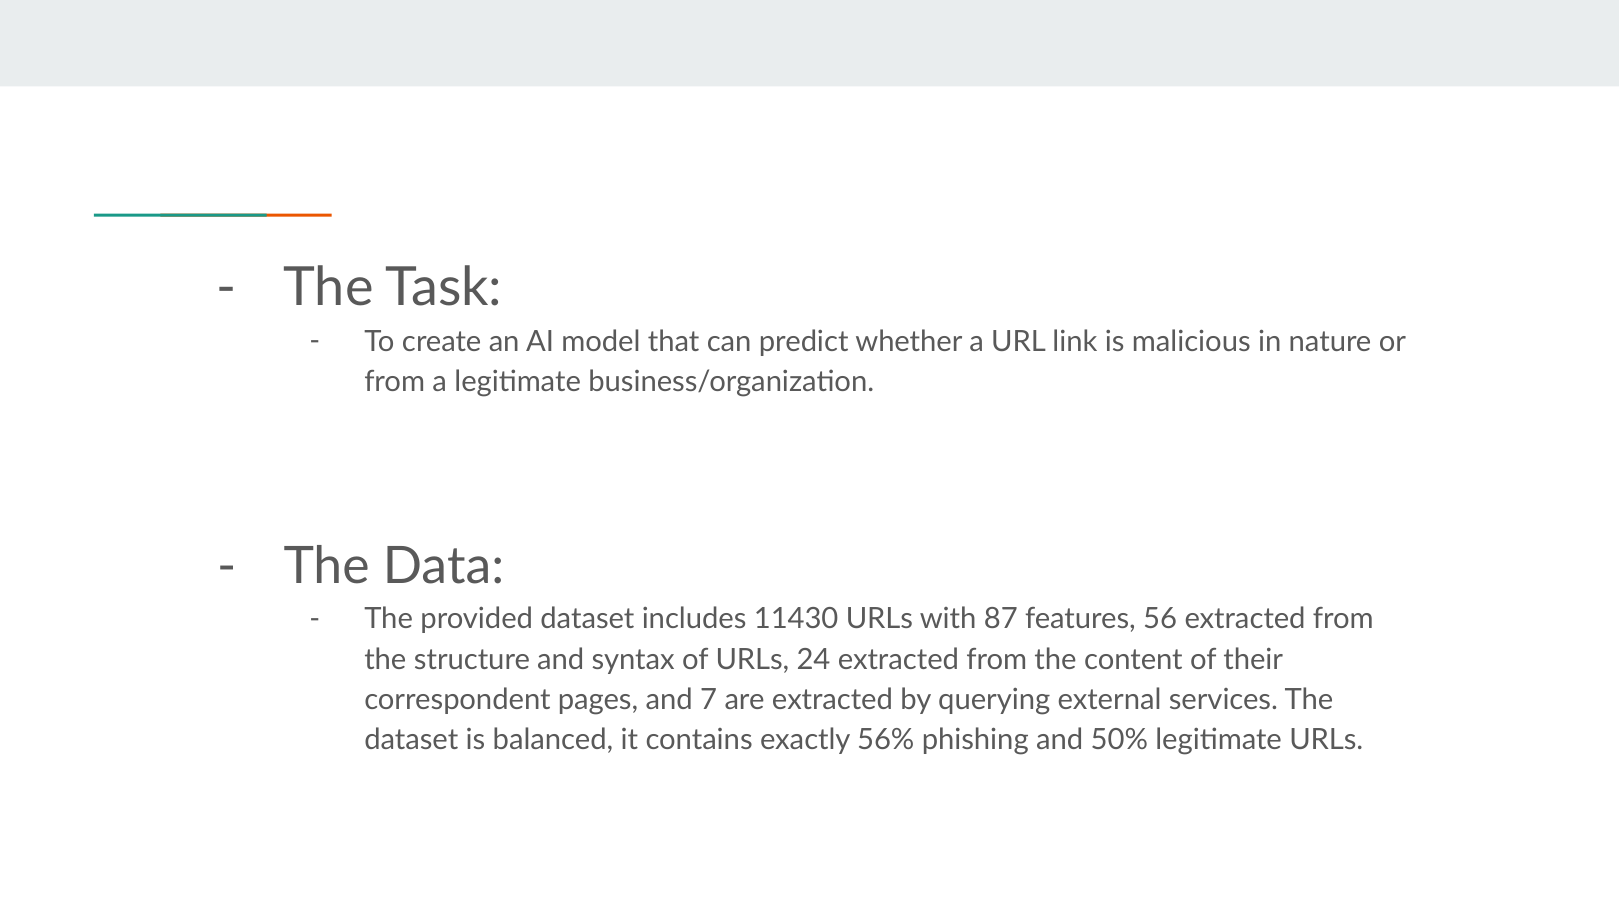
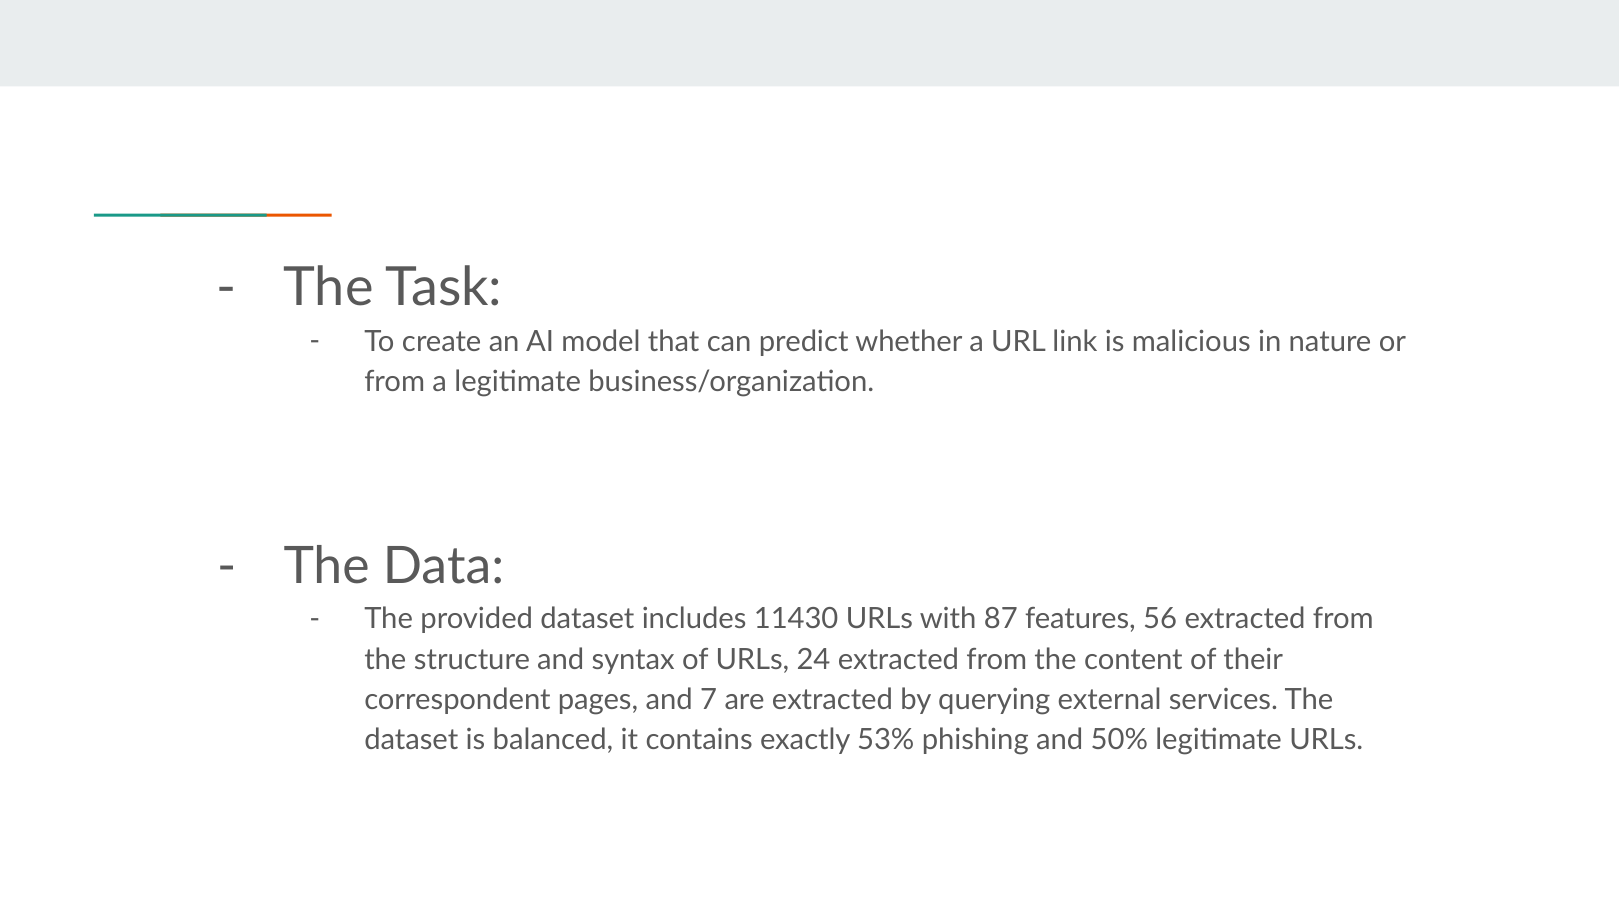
56%: 56% -> 53% (886, 740)
